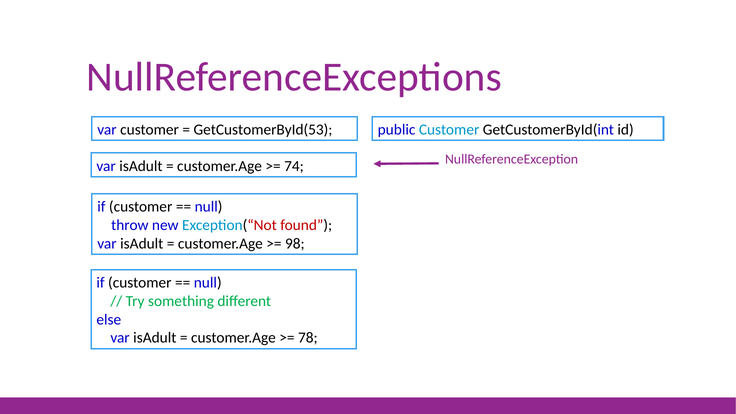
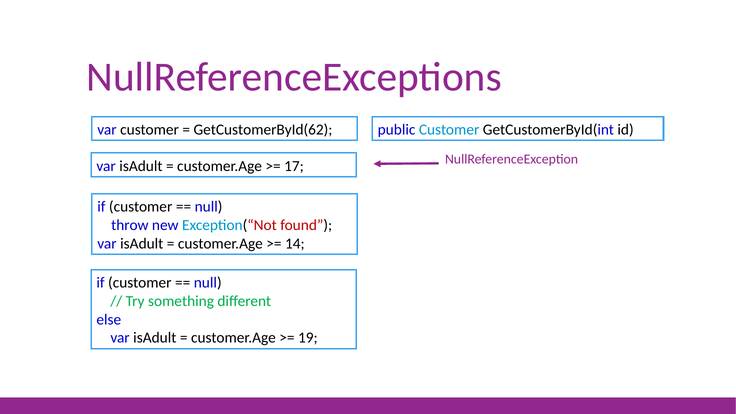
GetCustomerById(53: GetCustomerById(53 -> GetCustomerById(62 (263, 130)
74: 74 -> 17 (294, 166)
98: 98 -> 14 (295, 244)
78: 78 -> 19 (308, 338)
